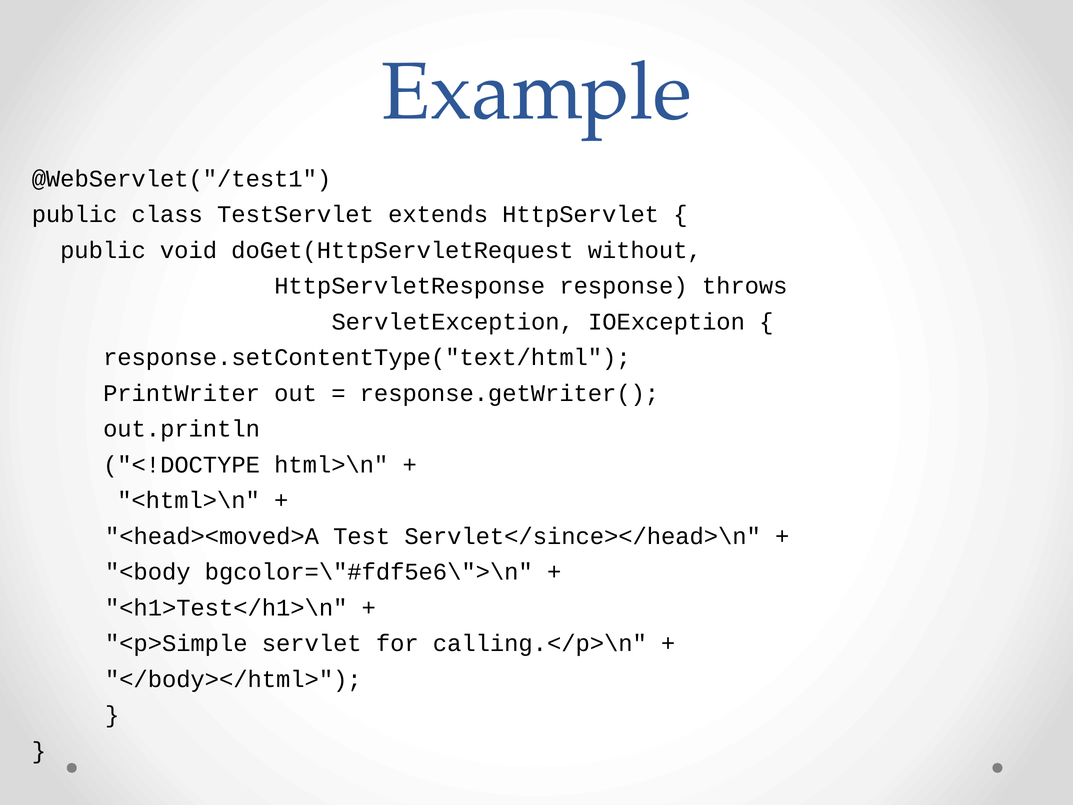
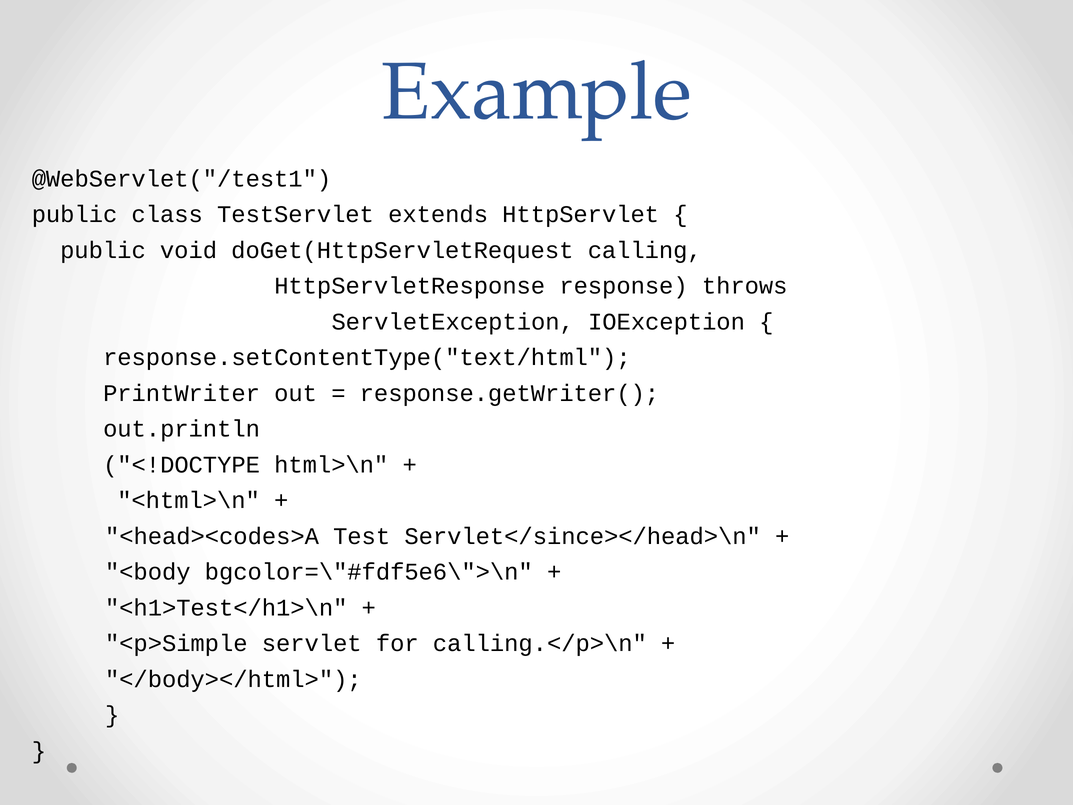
without: without -> calling (645, 250)
<head><moved>A: <head><moved>A -> <head><codes>A (212, 536)
